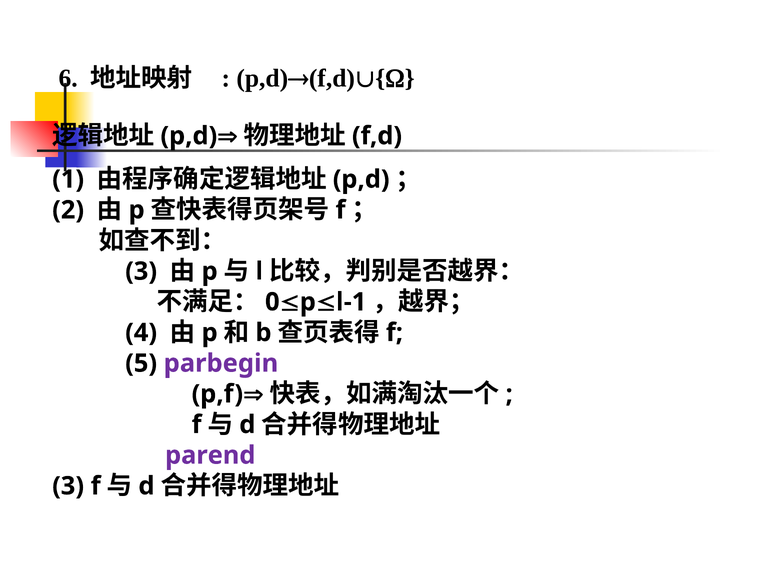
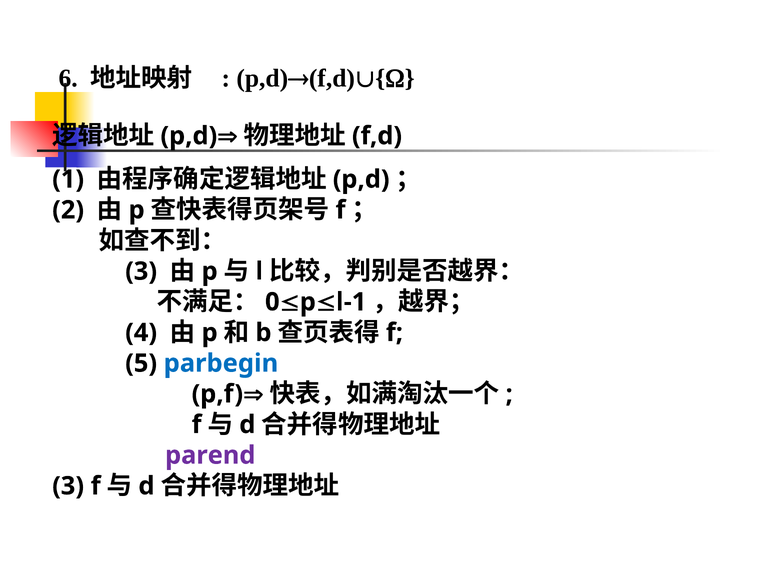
parbegin colour: purple -> blue (221, 363)
